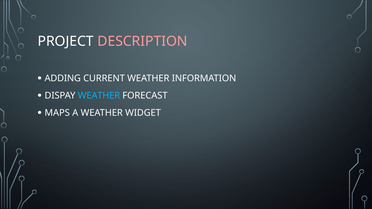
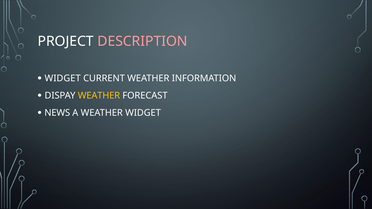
ADDING: ADDING -> WIDGET (63, 78)
WEATHER colour: light blue -> yellow (99, 96)
MAPS: MAPS -> NEWS (57, 113)
